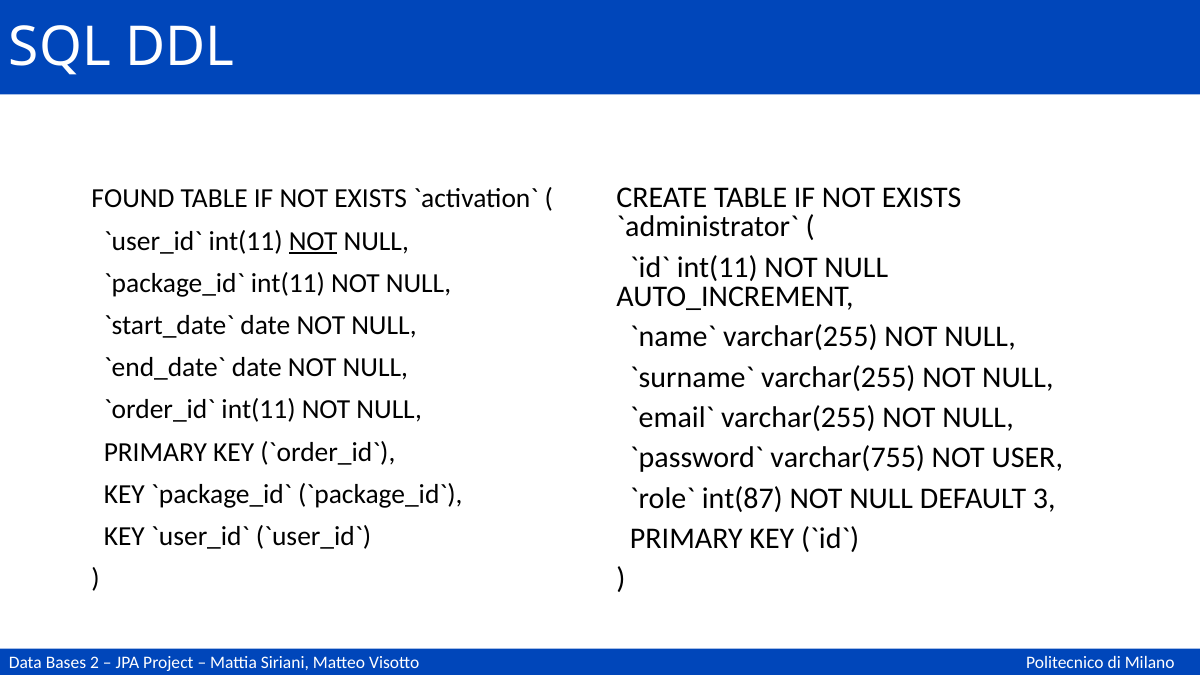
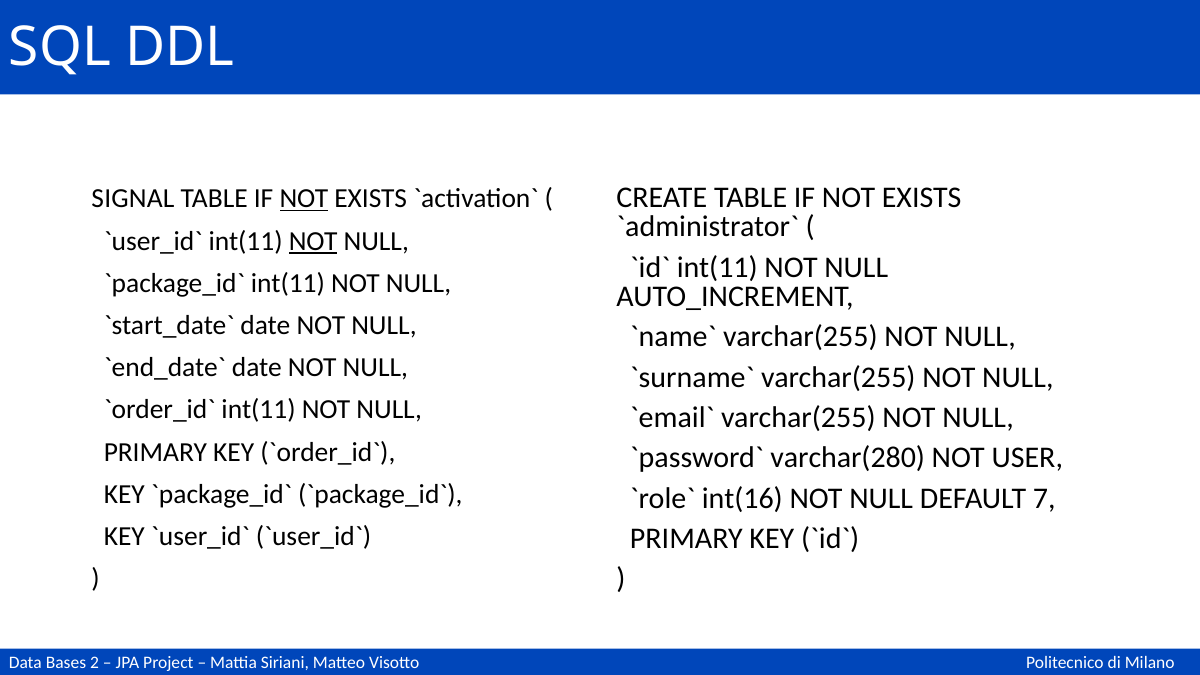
FOUND: FOUND -> SIGNAL (133, 199)
NOT underline: none -> present (304, 199)
varchar(755: varchar(755 -> varchar(280 (848, 458)
int(87: int(87 -> int(16 (742, 498)
3: 3 -> 7 (1044, 498)
